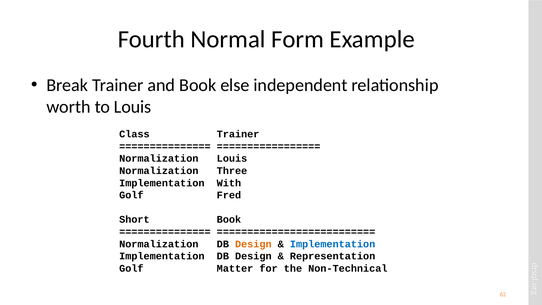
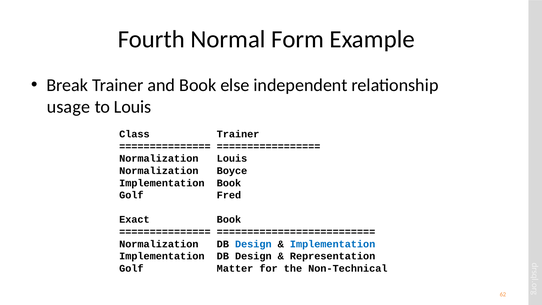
worth: worth -> usage (68, 107)
Three: Three -> Boyce (232, 171)
Implementation With: With -> Book (229, 183)
Short: Short -> Exact (134, 219)
Design colour: orange -> blue (253, 244)
